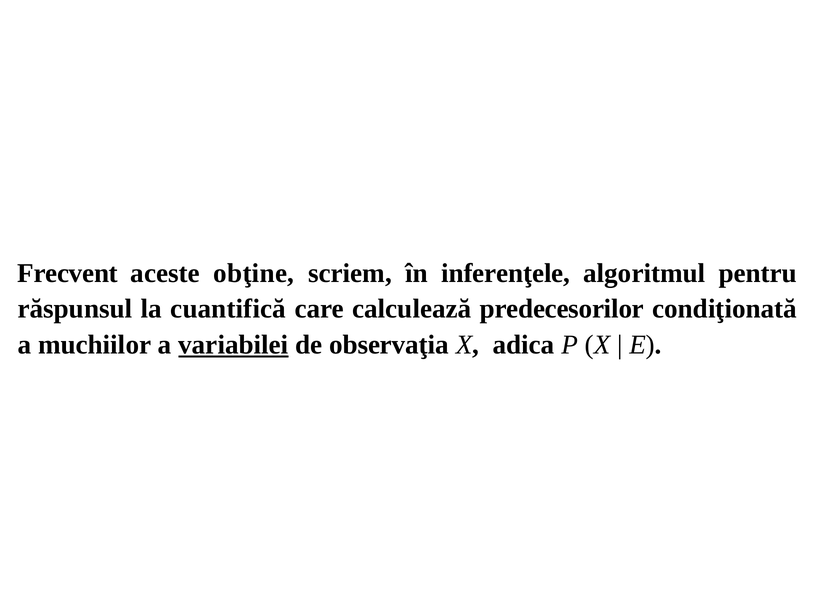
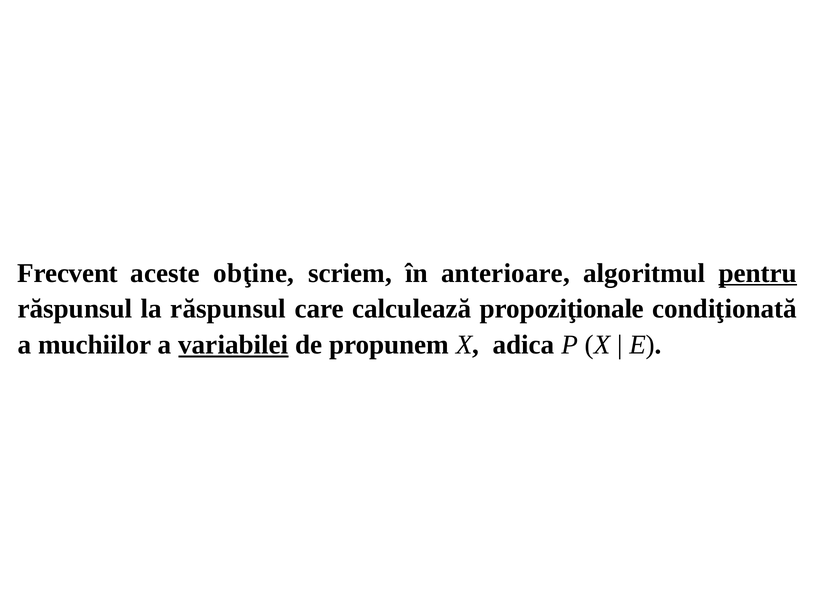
inferenţele: inferenţele -> anterioare (506, 273)
pentru underline: none -> present (758, 273)
la cuantifică: cuantifică -> răspunsul (228, 309)
predecesorilor: predecesorilor -> propoziţionale (562, 309)
observaţia: observaţia -> propunem (389, 345)
